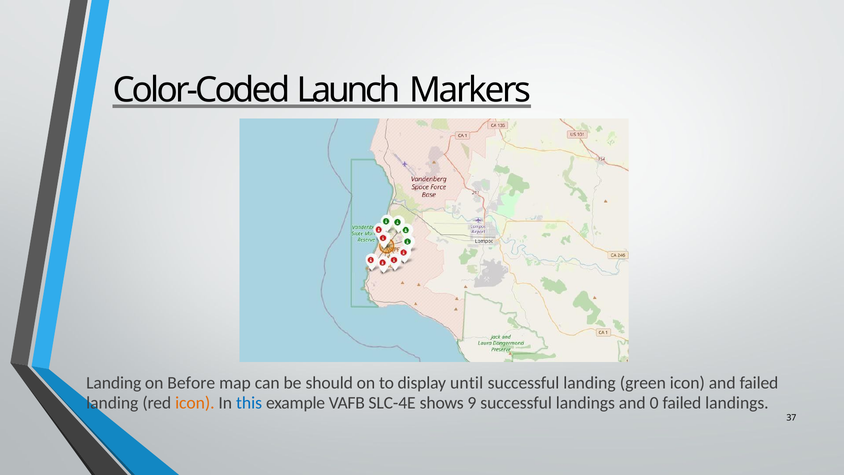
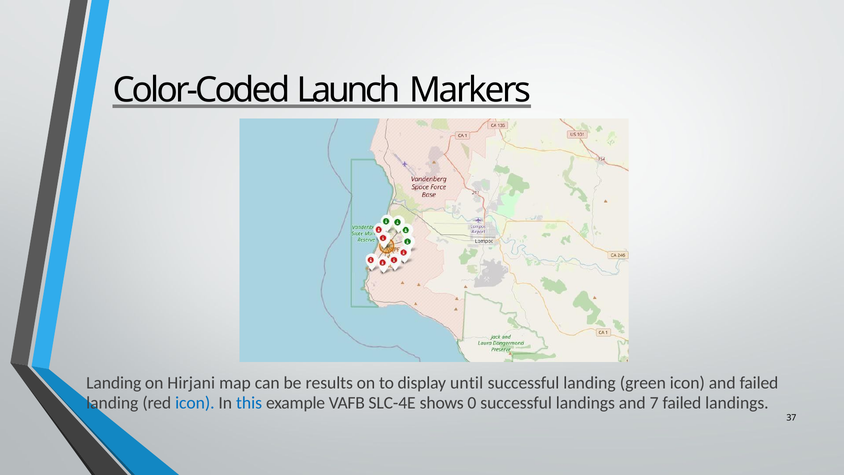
Before: Before -> Hirjani (191, 383)
should: should -> results (329, 383)
icon colour: orange -> blue (195, 403)
9: 9 -> 0 (472, 403)
0: 0 -> 7 (654, 403)
